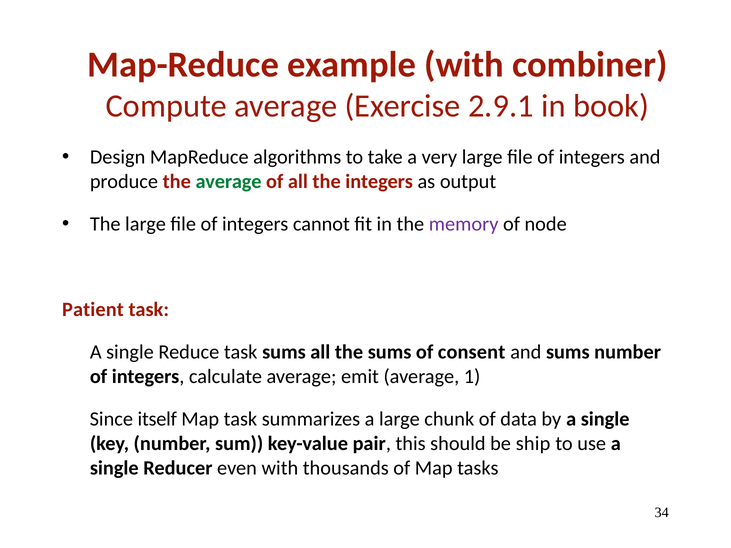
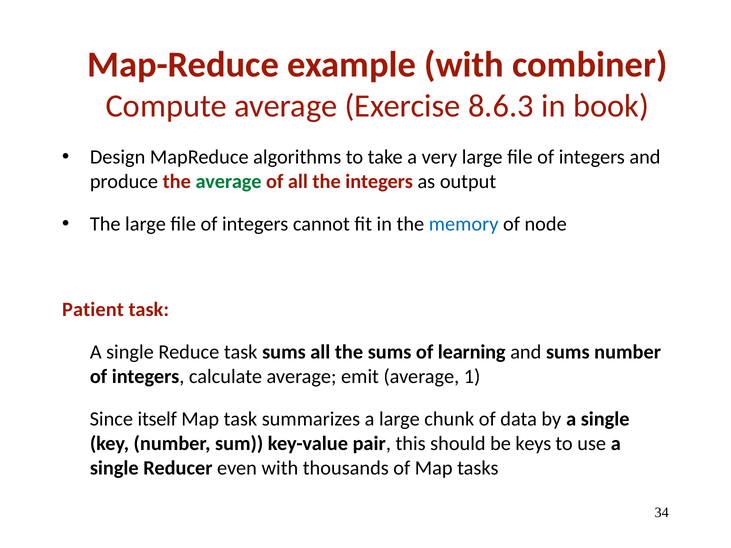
2.9.1: 2.9.1 -> 8.6.3 (501, 106)
memory colour: purple -> blue (464, 224)
consent: consent -> learning (472, 352)
ship: ship -> keys (533, 444)
